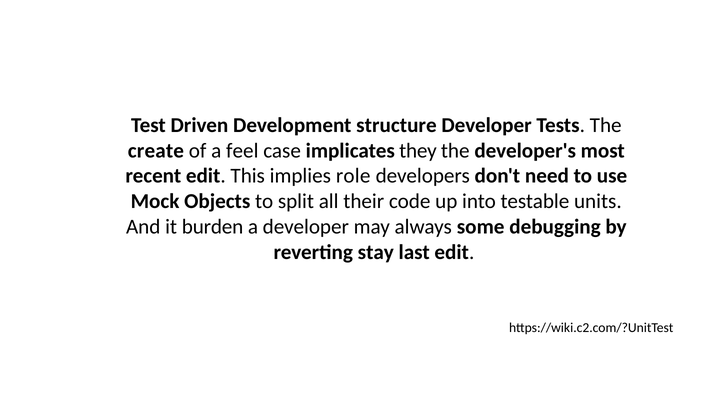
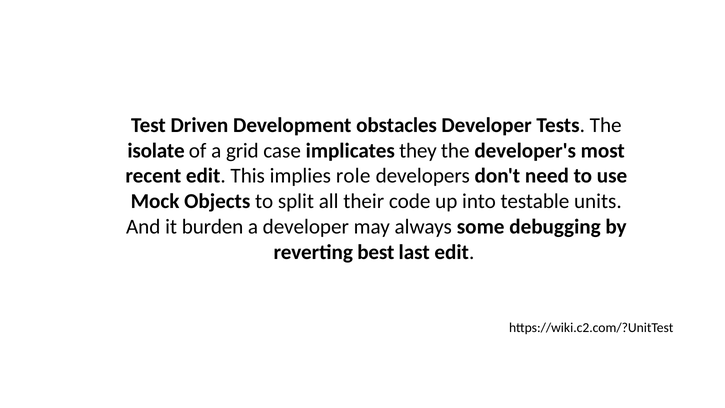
structure: structure -> obstacles (397, 125)
create: create -> isolate (156, 150)
feel: feel -> grid (242, 150)
stay: stay -> best (376, 252)
